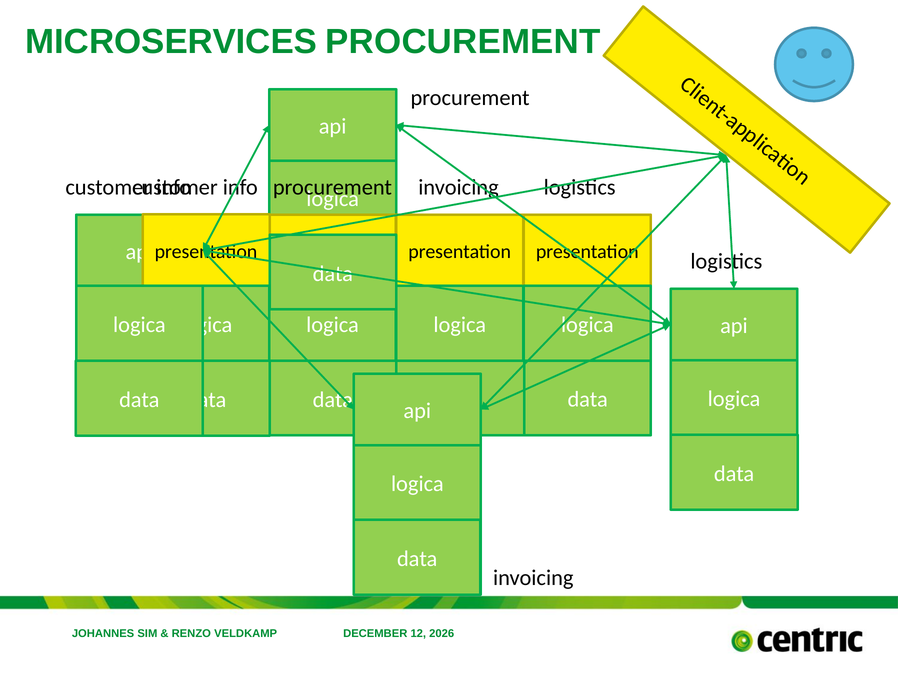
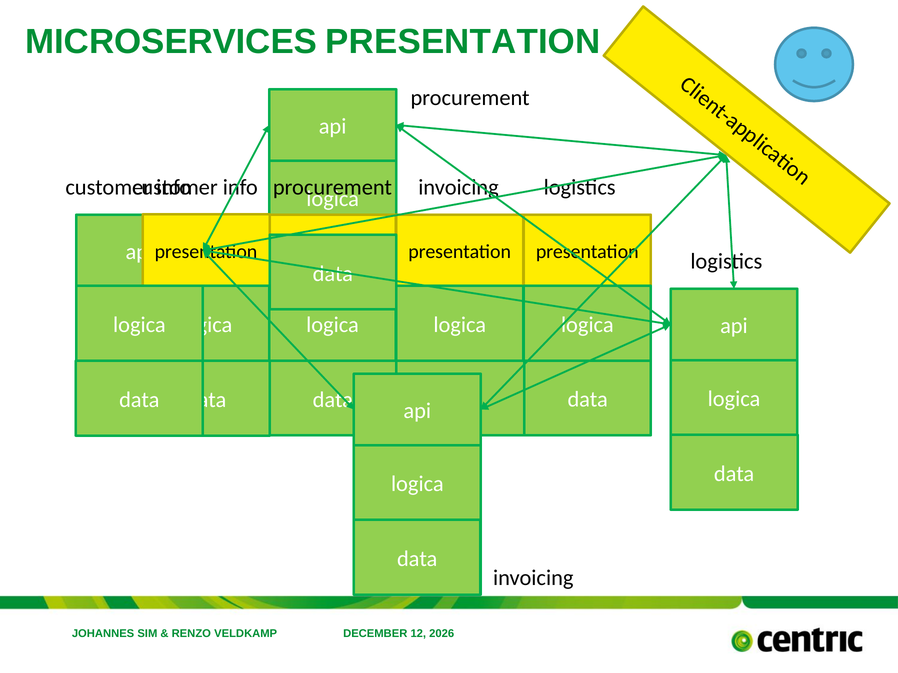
MICROSERVICES PROCUREMENT: PROCUREMENT -> PRESENTATION (463, 42)
